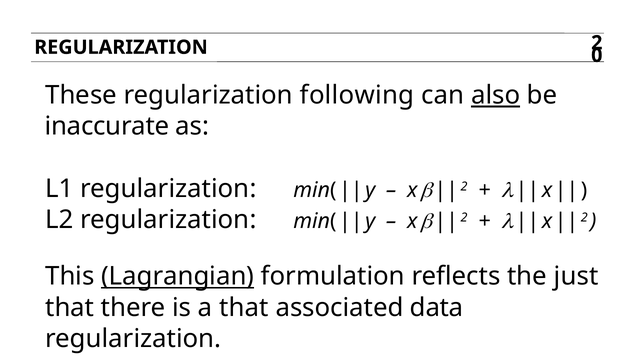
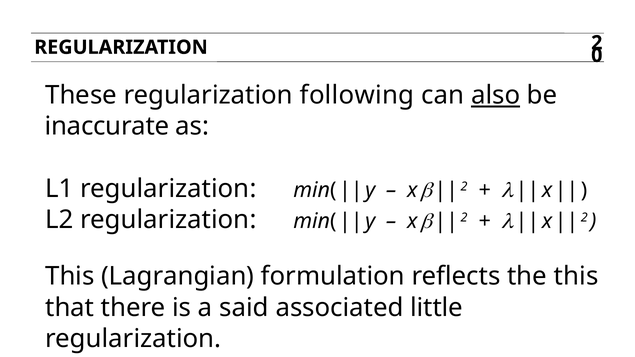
Lagrangian underline: present -> none (178, 276)
the just: just -> this (576, 276)
a that: that -> said (244, 307)
data: data -> little (437, 307)
